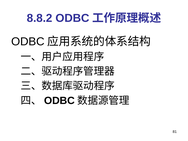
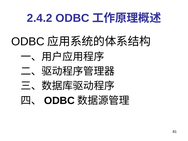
8.8.2: 8.8.2 -> 2.4.2 (40, 18)
